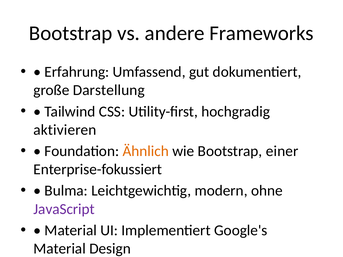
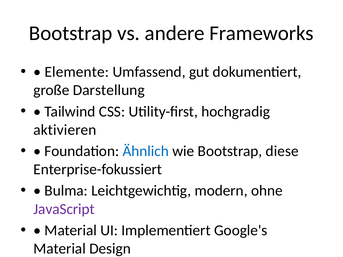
Erfahrung: Erfahrung -> Elemente (77, 72)
Ähnlich colour: orange -> blue (146, 151)
einer: einer -> diese (282, 151)
